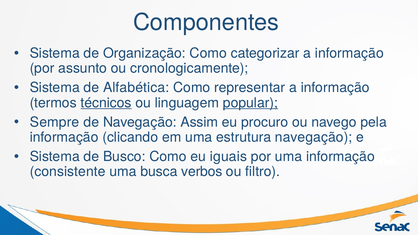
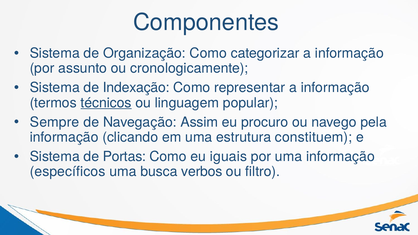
Alfabética: Alfabética -> Indexação (136, 88)
popular underline: present -> none (250, 103)
estrutura navegação: navegação -> constituem (314, 137)
Busco: Busco -> Portas (124, 157)
consistente: consistente -> específicos (68, 172)
